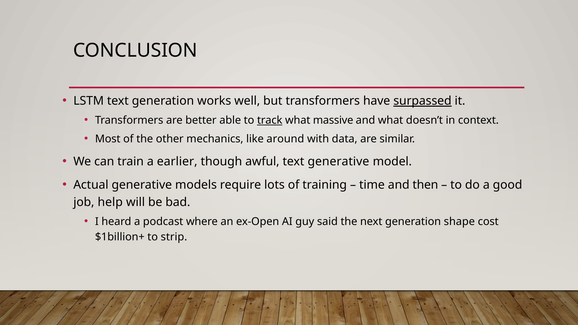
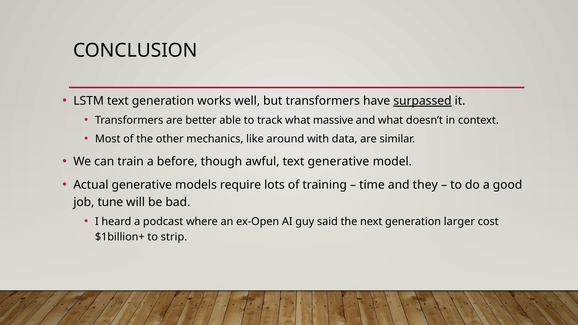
track underline: present -> none (270, 120)
earlier: earlier -> before (177, 162)
then: then -> they (425, 185)
help: help -> tune (110, 202)
shape: shape -> larger (459, 222)
